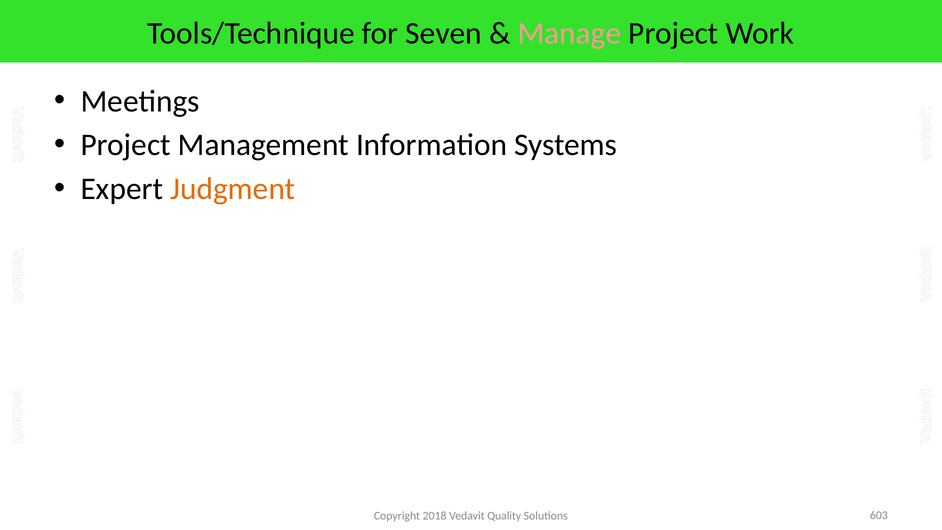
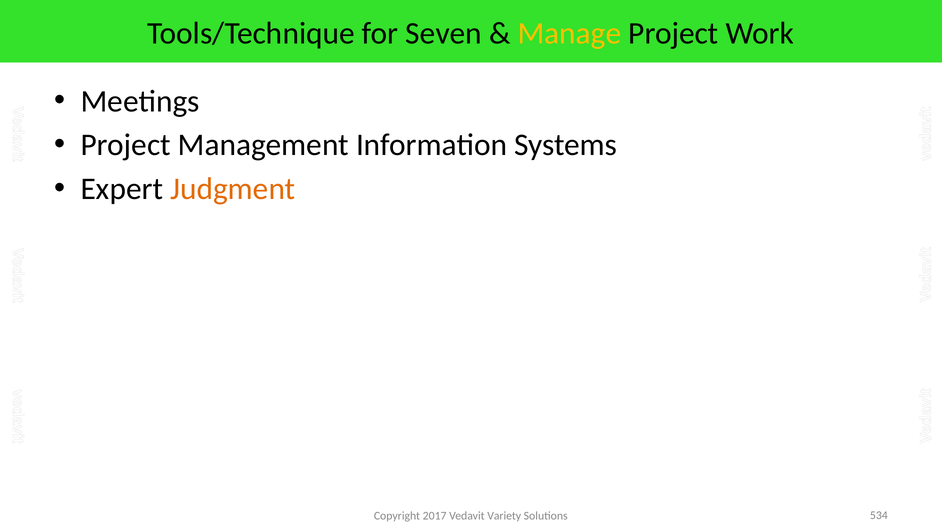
Manage colour: pink -> yellow (569, 33)
2018: 2018 -> 2017 (435, 516)
Quality: Quality -> Variety (504, 516)
603: 603 -> 534 (879, 515)
